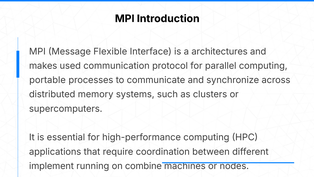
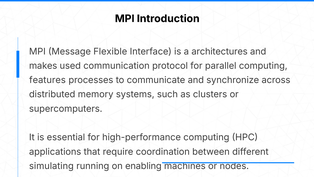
portable: portable -> features (47, 80)
implement: implement -> simulating (51, 166)
combine: combine -> enabling (143, 166)
